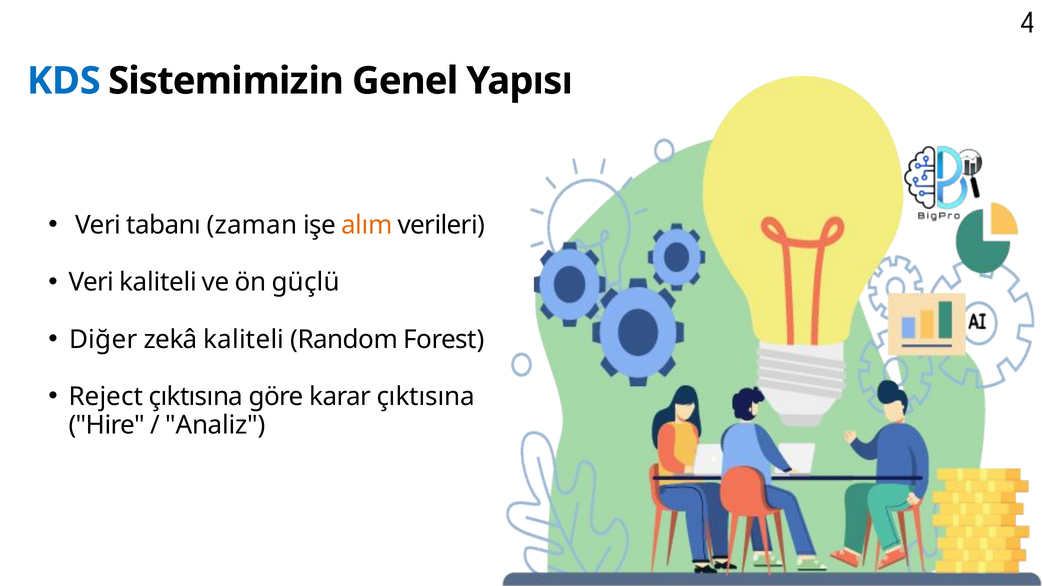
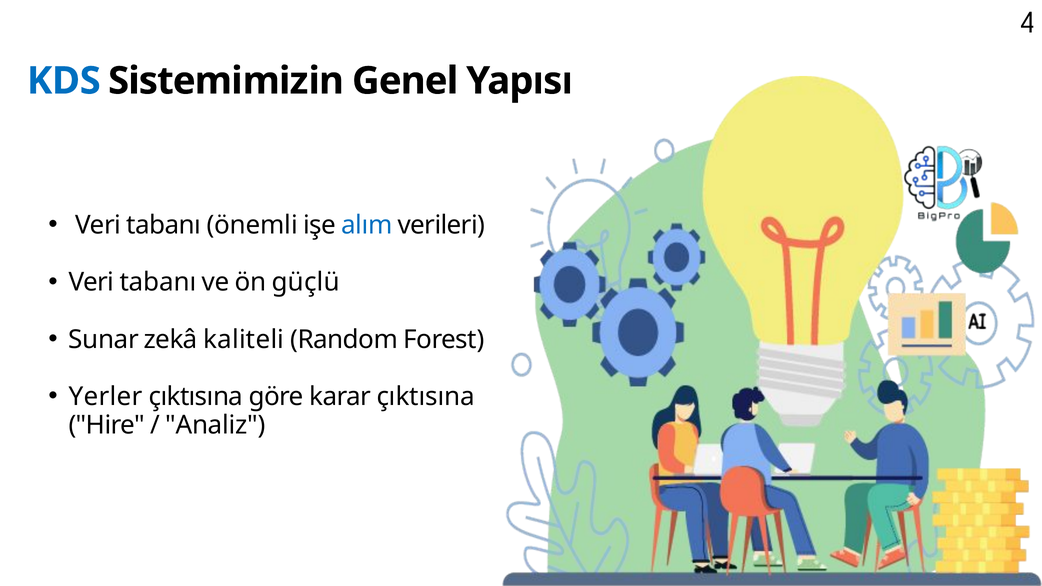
zaman: zaman -> önemli (252, 225)
alım colour: orange -> blue (367, 225)
kaliteli: kaliteli -> tabanı (158, 282)
Diğer: Diğer -> Sunar (104, 340)
Reject: Reject -> Yerler (106, 397)
